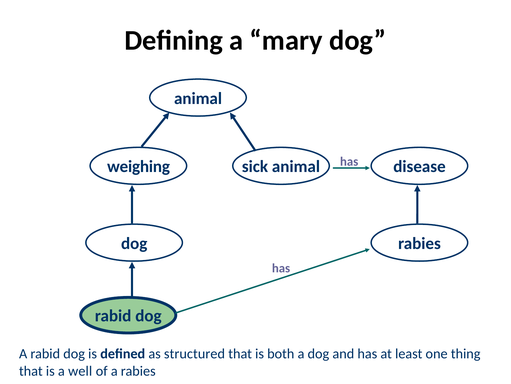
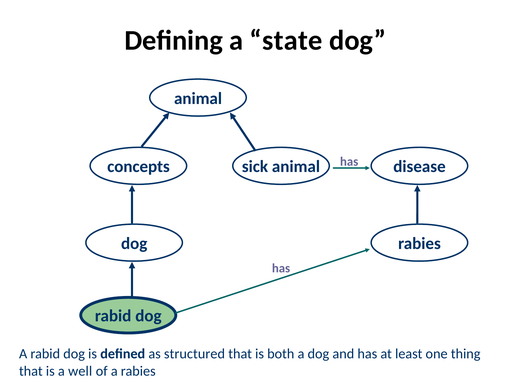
mary: mary -> state (286, 40)
weighing: weighing -> concepts (138, 166)
